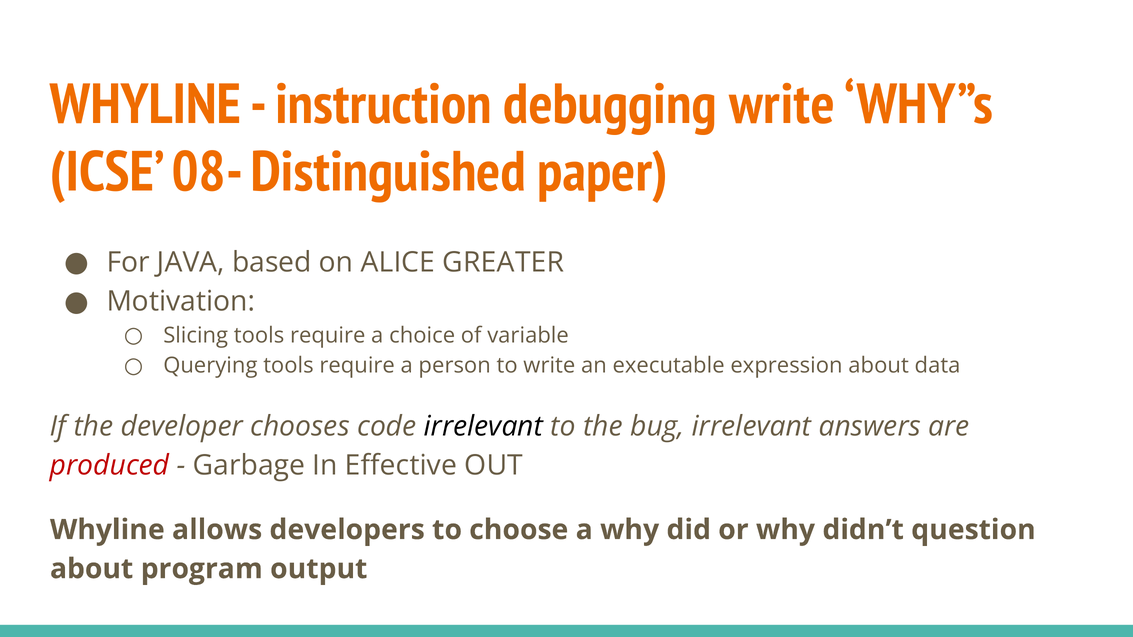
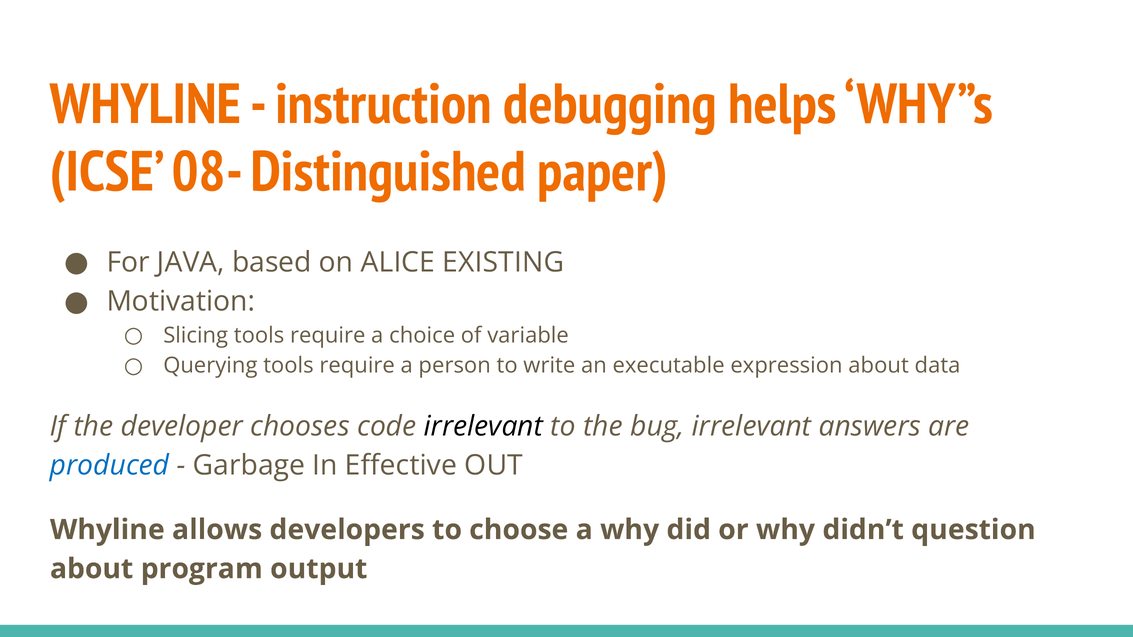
debugging write: write -> helps (782, 104)
GREATER: GREATER -> EXISTING (503, 263)
produced colour: red -> blue (110, 466)
